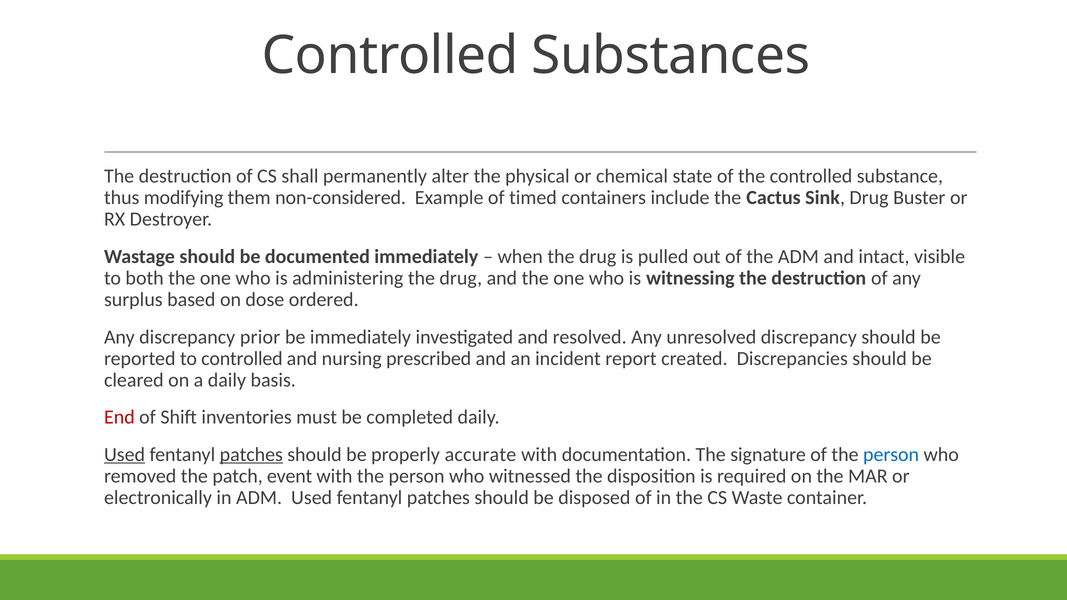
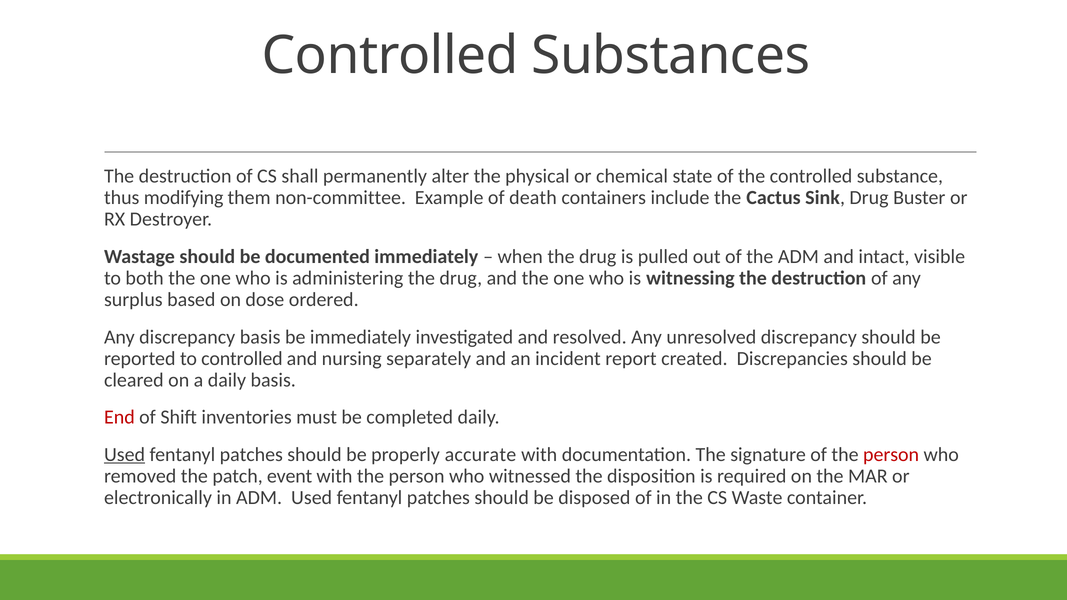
non-considered: non-considered -> non-committee (341, 198)
timed: timed -> death (533, 198)
discrepancy prior: prior -> basis (260, 337)
prescribed: prescribed -> separately (429, 359)
patches underline: present -> none (251, 455)
person colour: blue -> red (891, 455)
